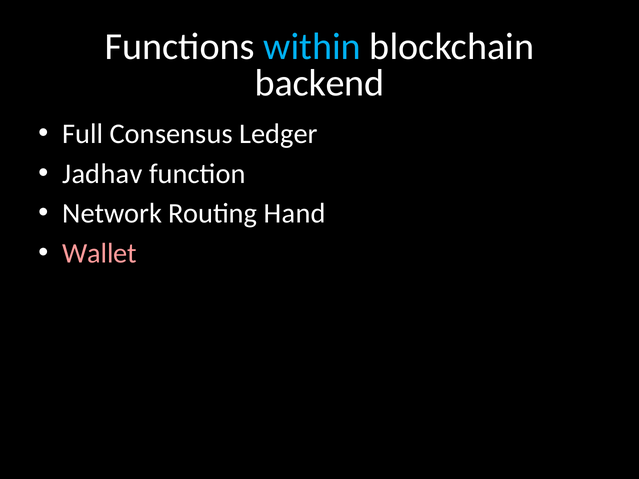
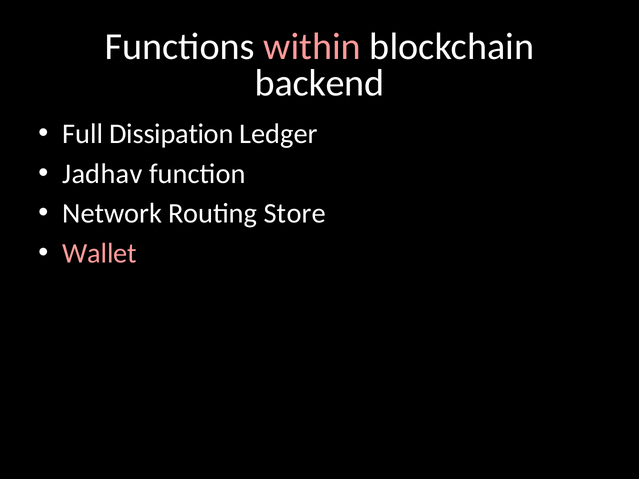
within colour: light blue -> pink (312, 47)
Consensus: Consensus -> Dissipation (171, 134)
Hand: Hand -> Store (295, 214)
